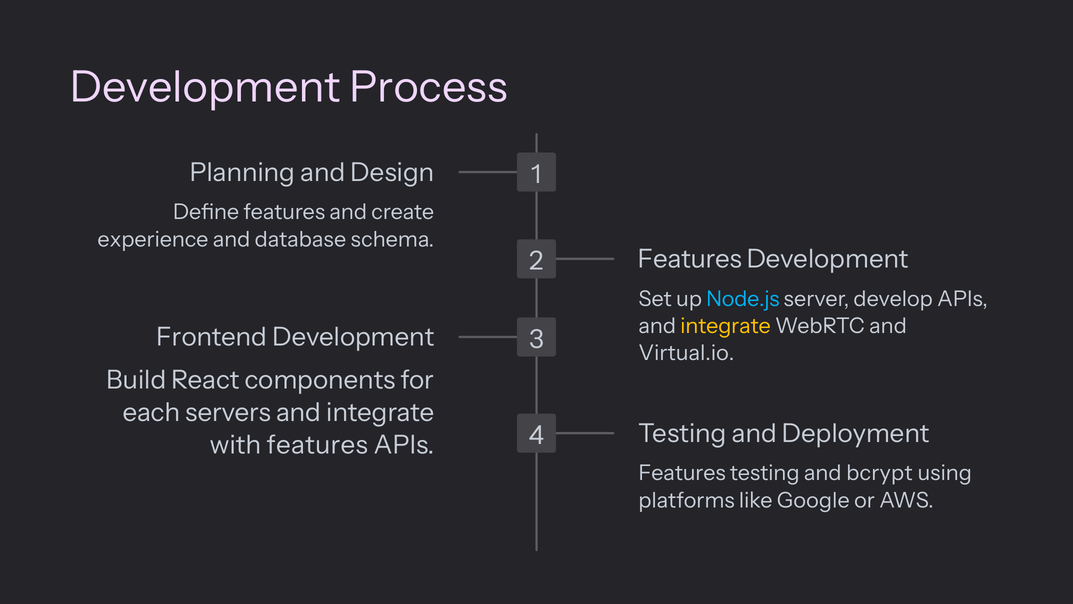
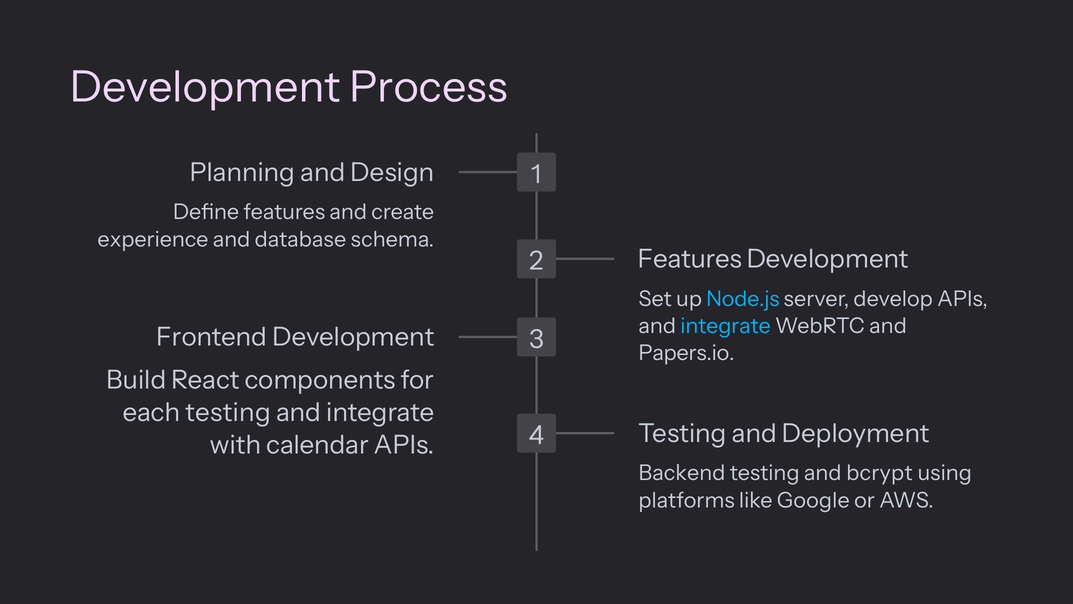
integrate colour: yellow -> light blue (726, 326)
Virtual.io: Virtual.io -> Papers.io (687, 353)
each servers: servers -> testing (228, 412)
with features: features -> calendar (318, 445)
Features: Features -> Backend (682, 473)
